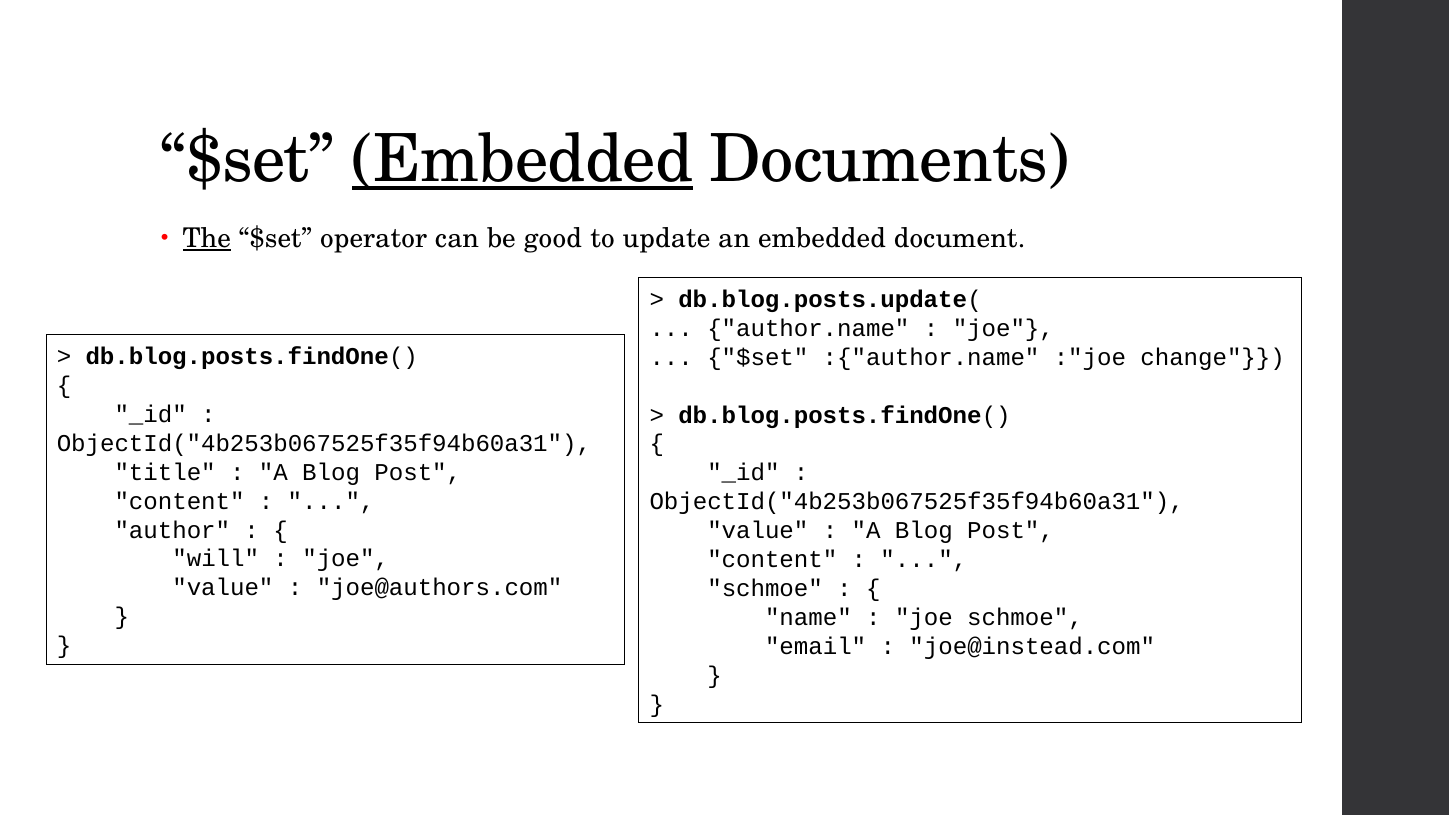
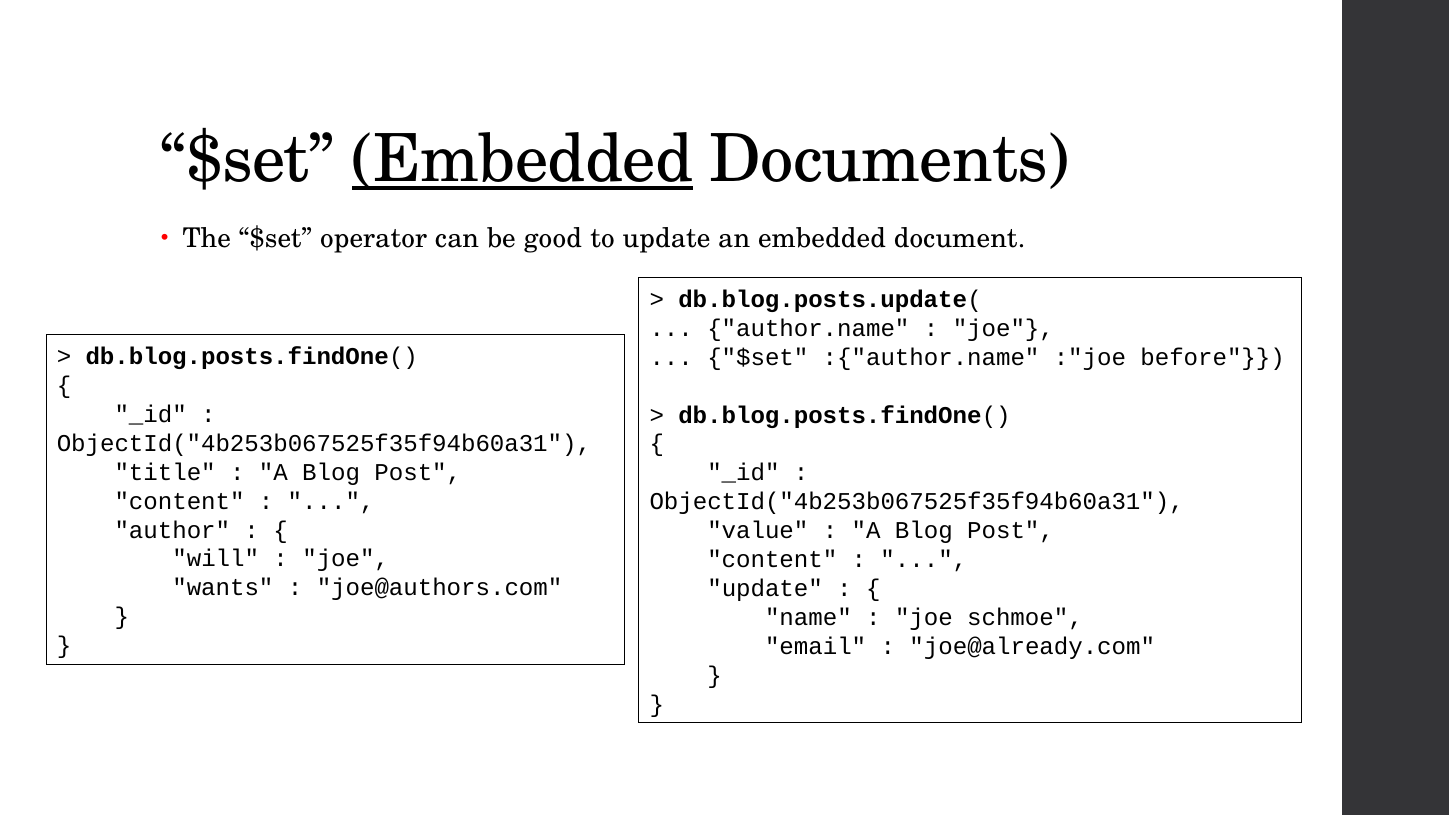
The underline: present -> none (207, 239)
change: change -> before (1213, 357)
value: value -> wants (223, 588)
schmoe: schmoe -> update (765, 589)
joe@instead.com: joe@instead.com -> joe@already.com (1032, 647)
